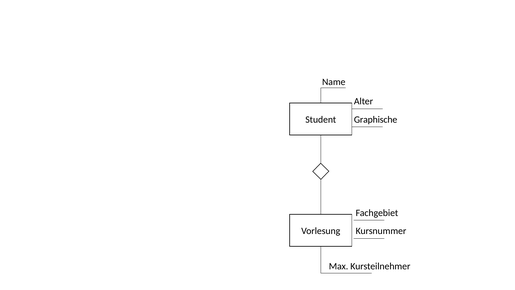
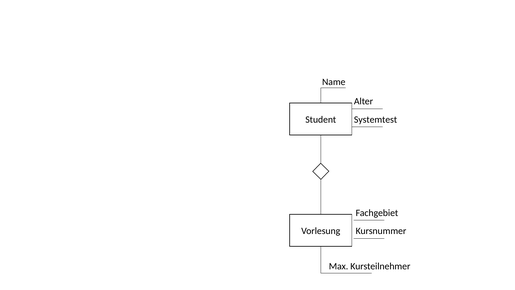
Graphische: Graphische -> Systemtest (376, 119)
